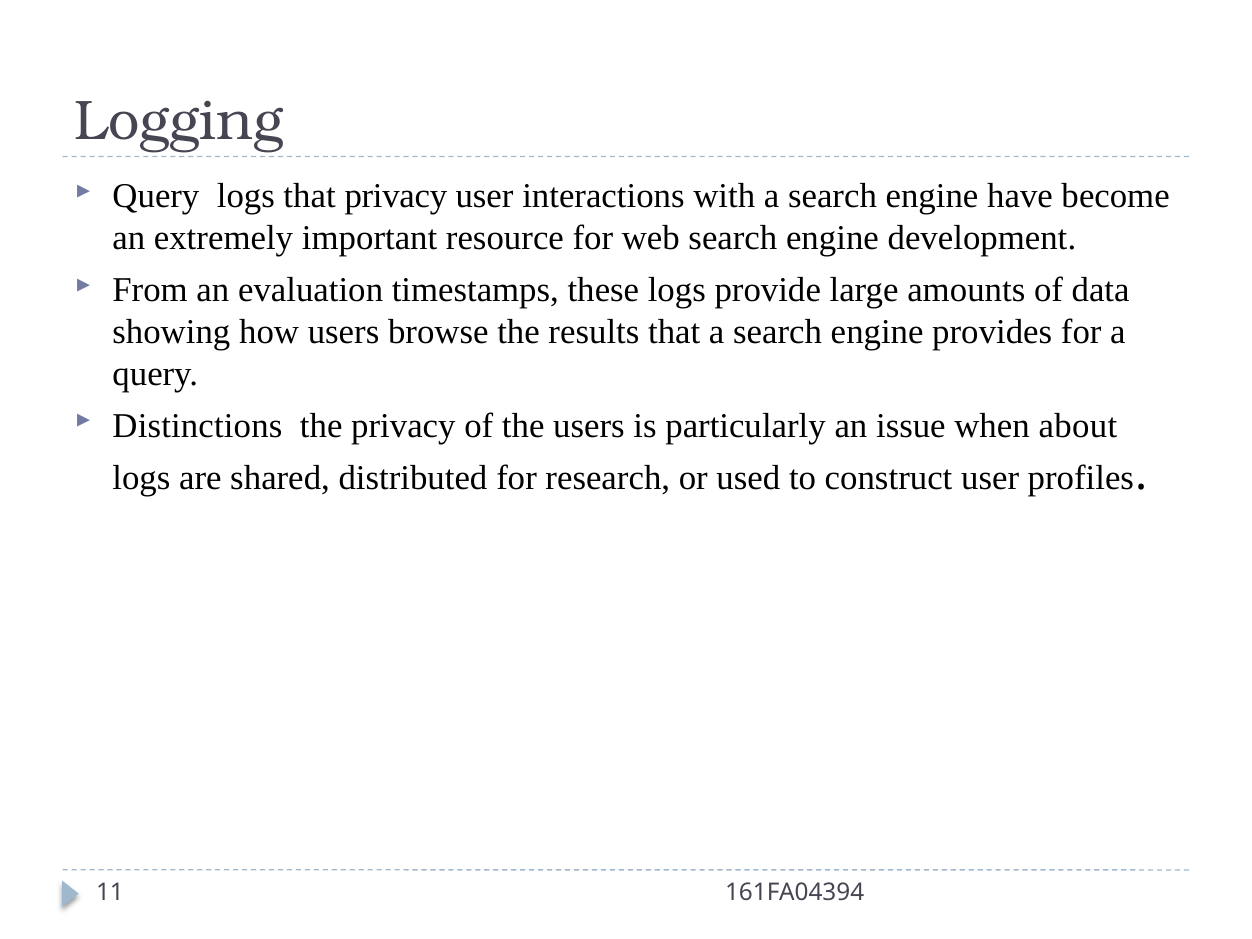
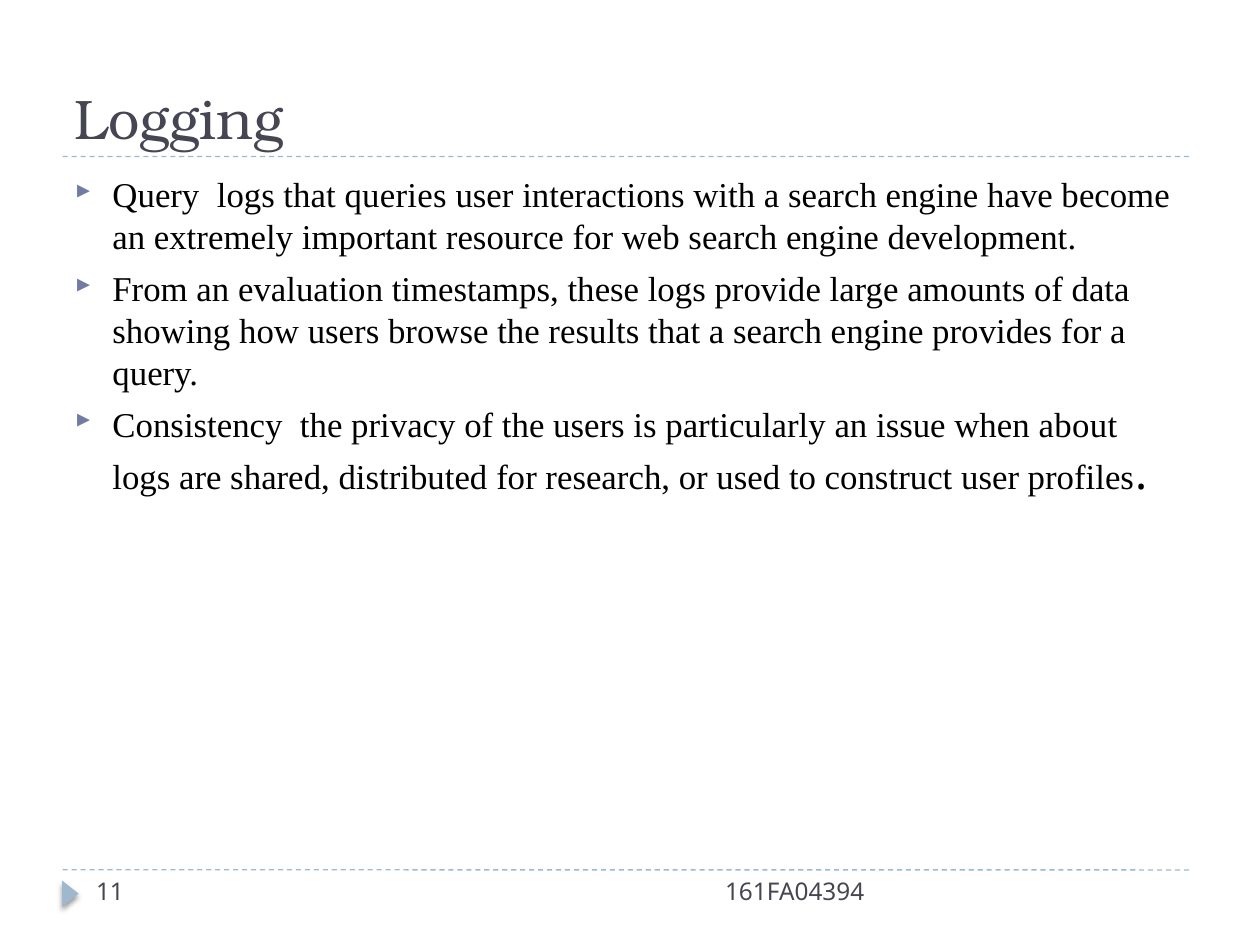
that privacy: privacy -> queries (396, 196)
Distinctions: Distinctions -> Consistency (198, 426)
